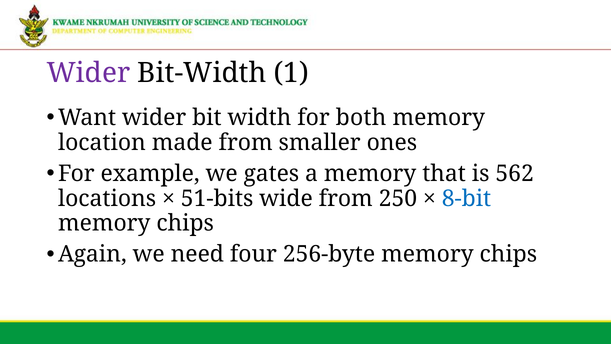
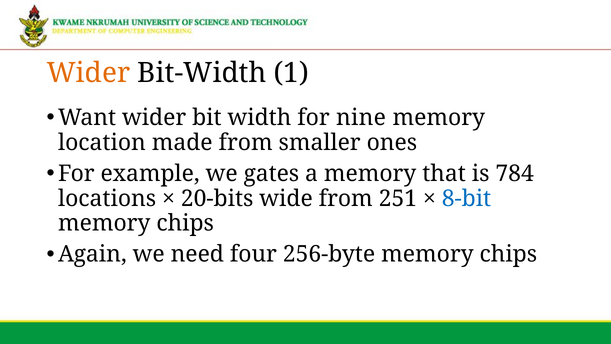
Wider colour: purple -> orange (88, 73)
both: both -> nine (361, 118)
562: 562 -> 784 (515, 174)
51-bits: 51-bits -> 20-bits (217, 198)
250: 250 -> 251 (398, 198)
